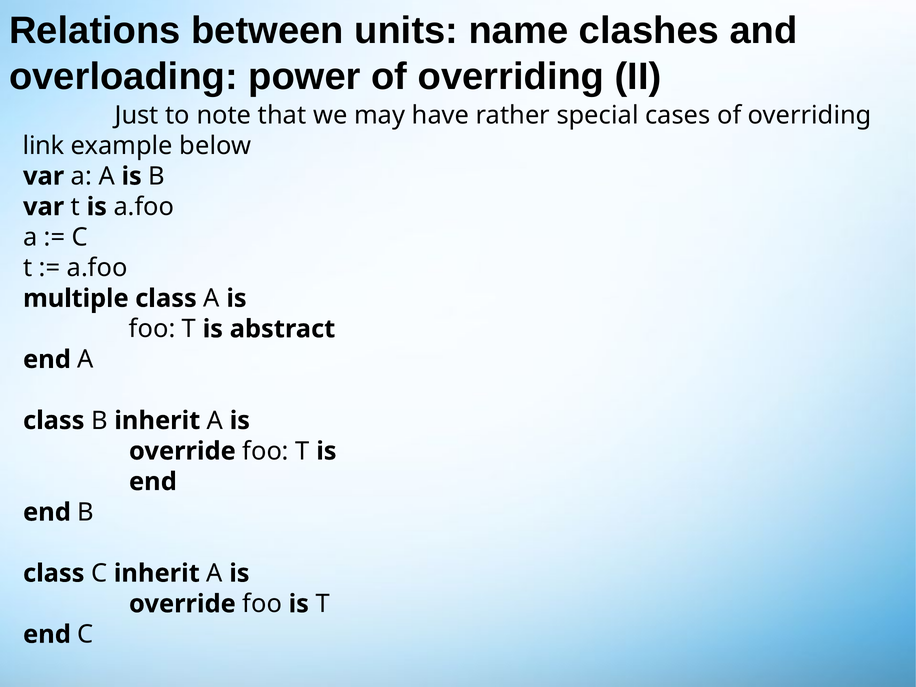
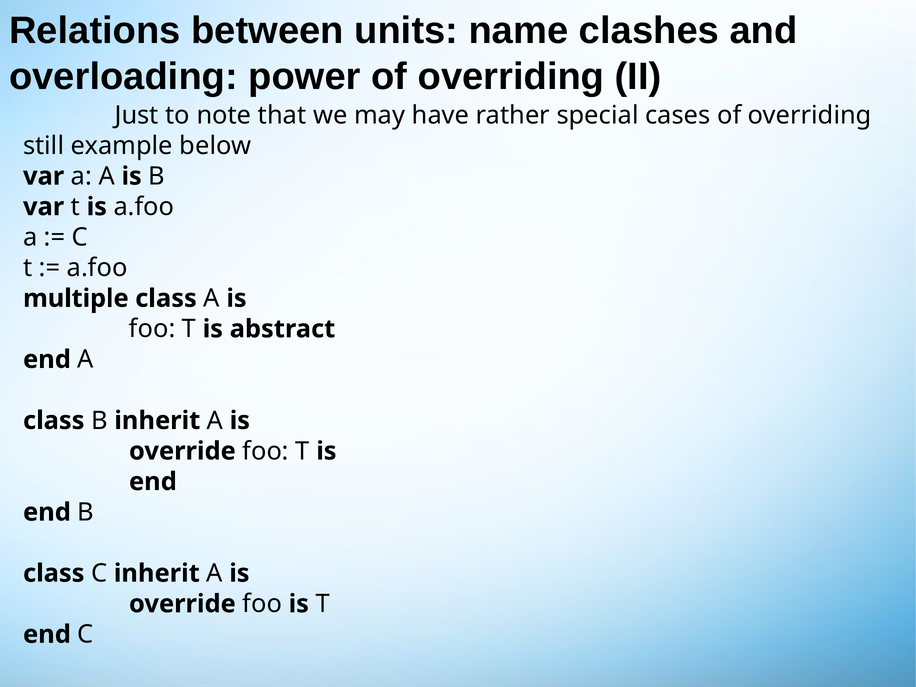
link: link -> still (44, 146)
